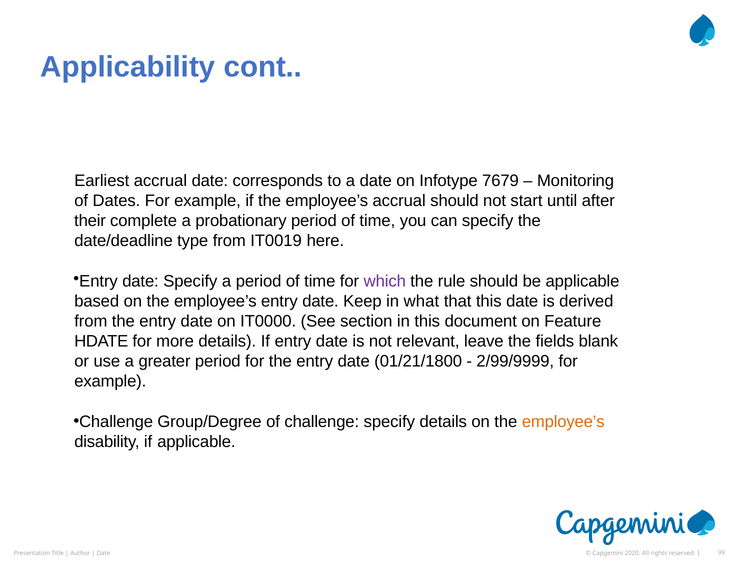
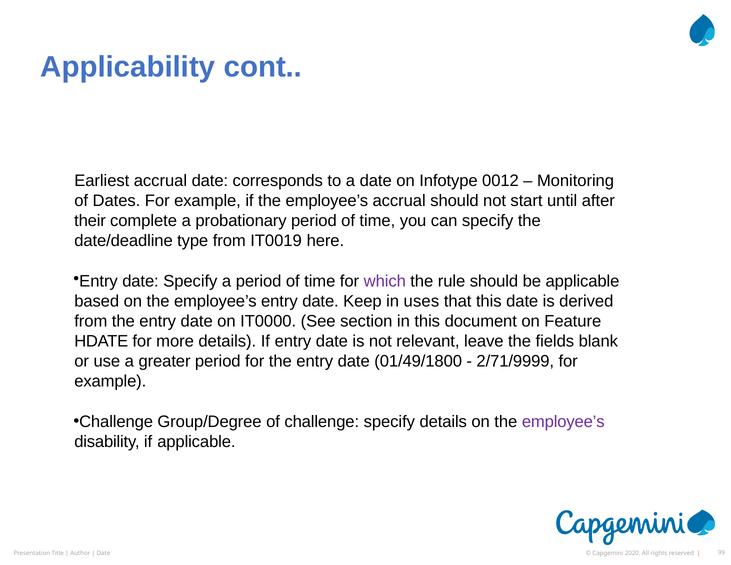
7679: 7679 -> 0012 (500, 181)
what: what -> uses (421, 301)
01/21/1800: 01/21/1800 -> 01/49/1800 (418, 361)
2/99/9999: 2/99/9999 -> 2/71/9999 (515, 361)
employee’s colour: orange -> purple (563, 422)
